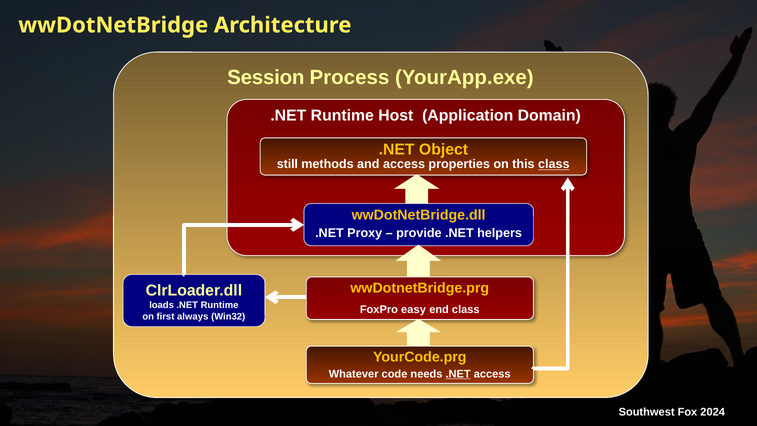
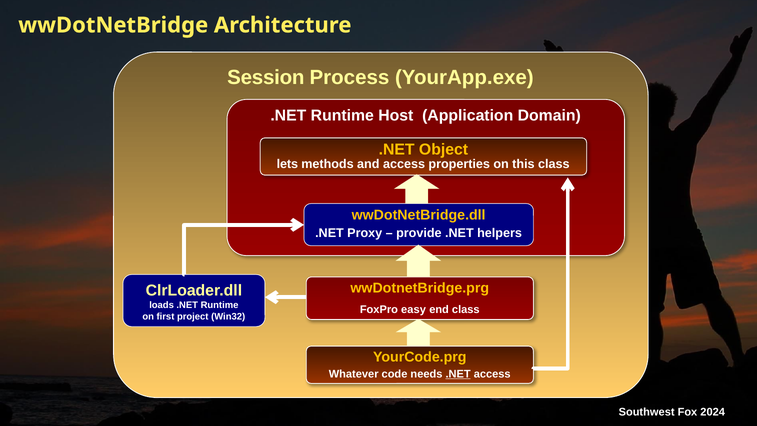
still: still -> lets (287, 164)
class underline: present -> none (554, 164)
always: always -> project (193, 316)
